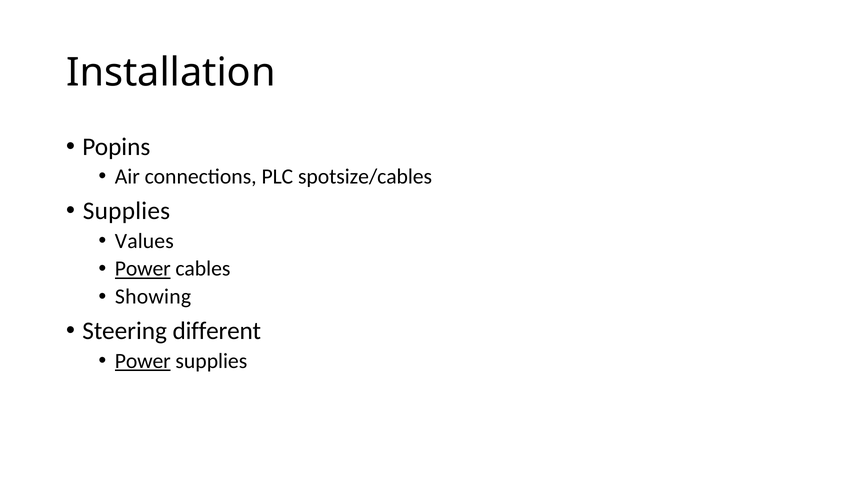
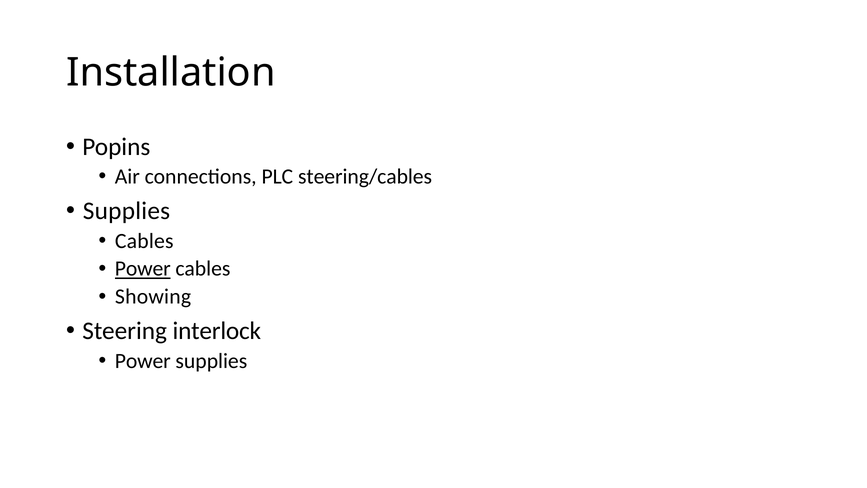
spotsize/cables: spotsize/cables -> steering/cables (365, 176)
Values: Values -> Cables (144, 241)
different: different -> interlock (217, 331)
Power underline: present -> none (143, 361)
